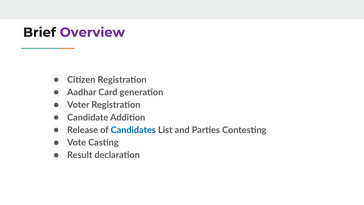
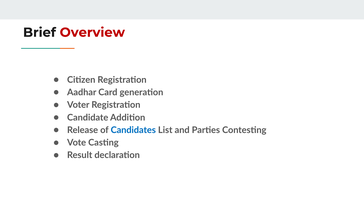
Overview colour: purple -> red (92, 32)
